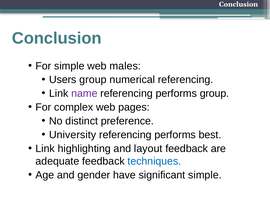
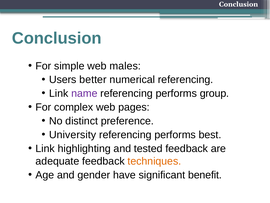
Users group: group -> better (93, 80)
layout: layout -> tested (148, 148)
techniques colour: blue -> orange (154, 161)
significant simple: simple -> benefit (205, 175)
